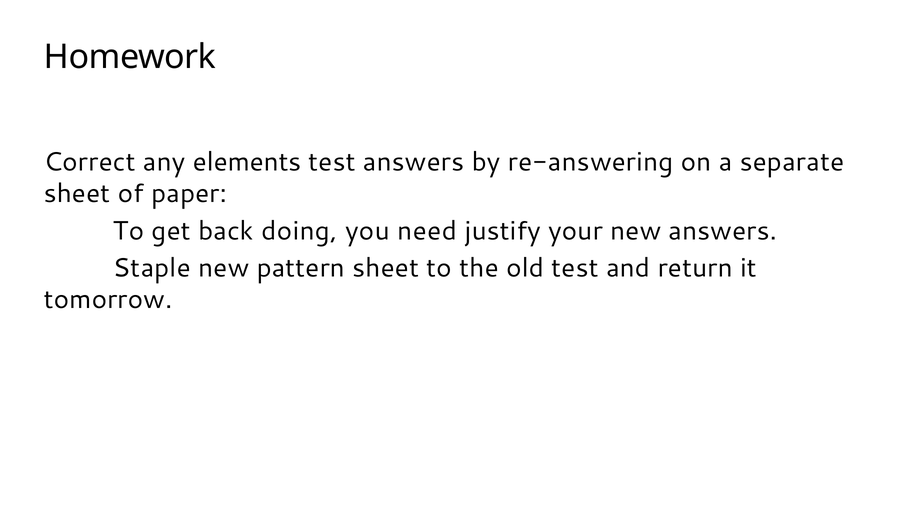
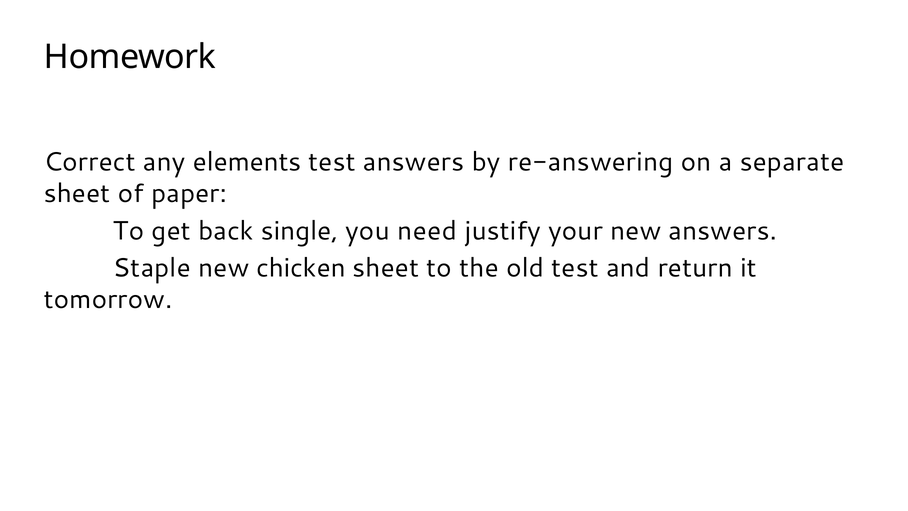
doing: doing -> single (300, 231)
pattern: pattern -> chicken (301, 268)
